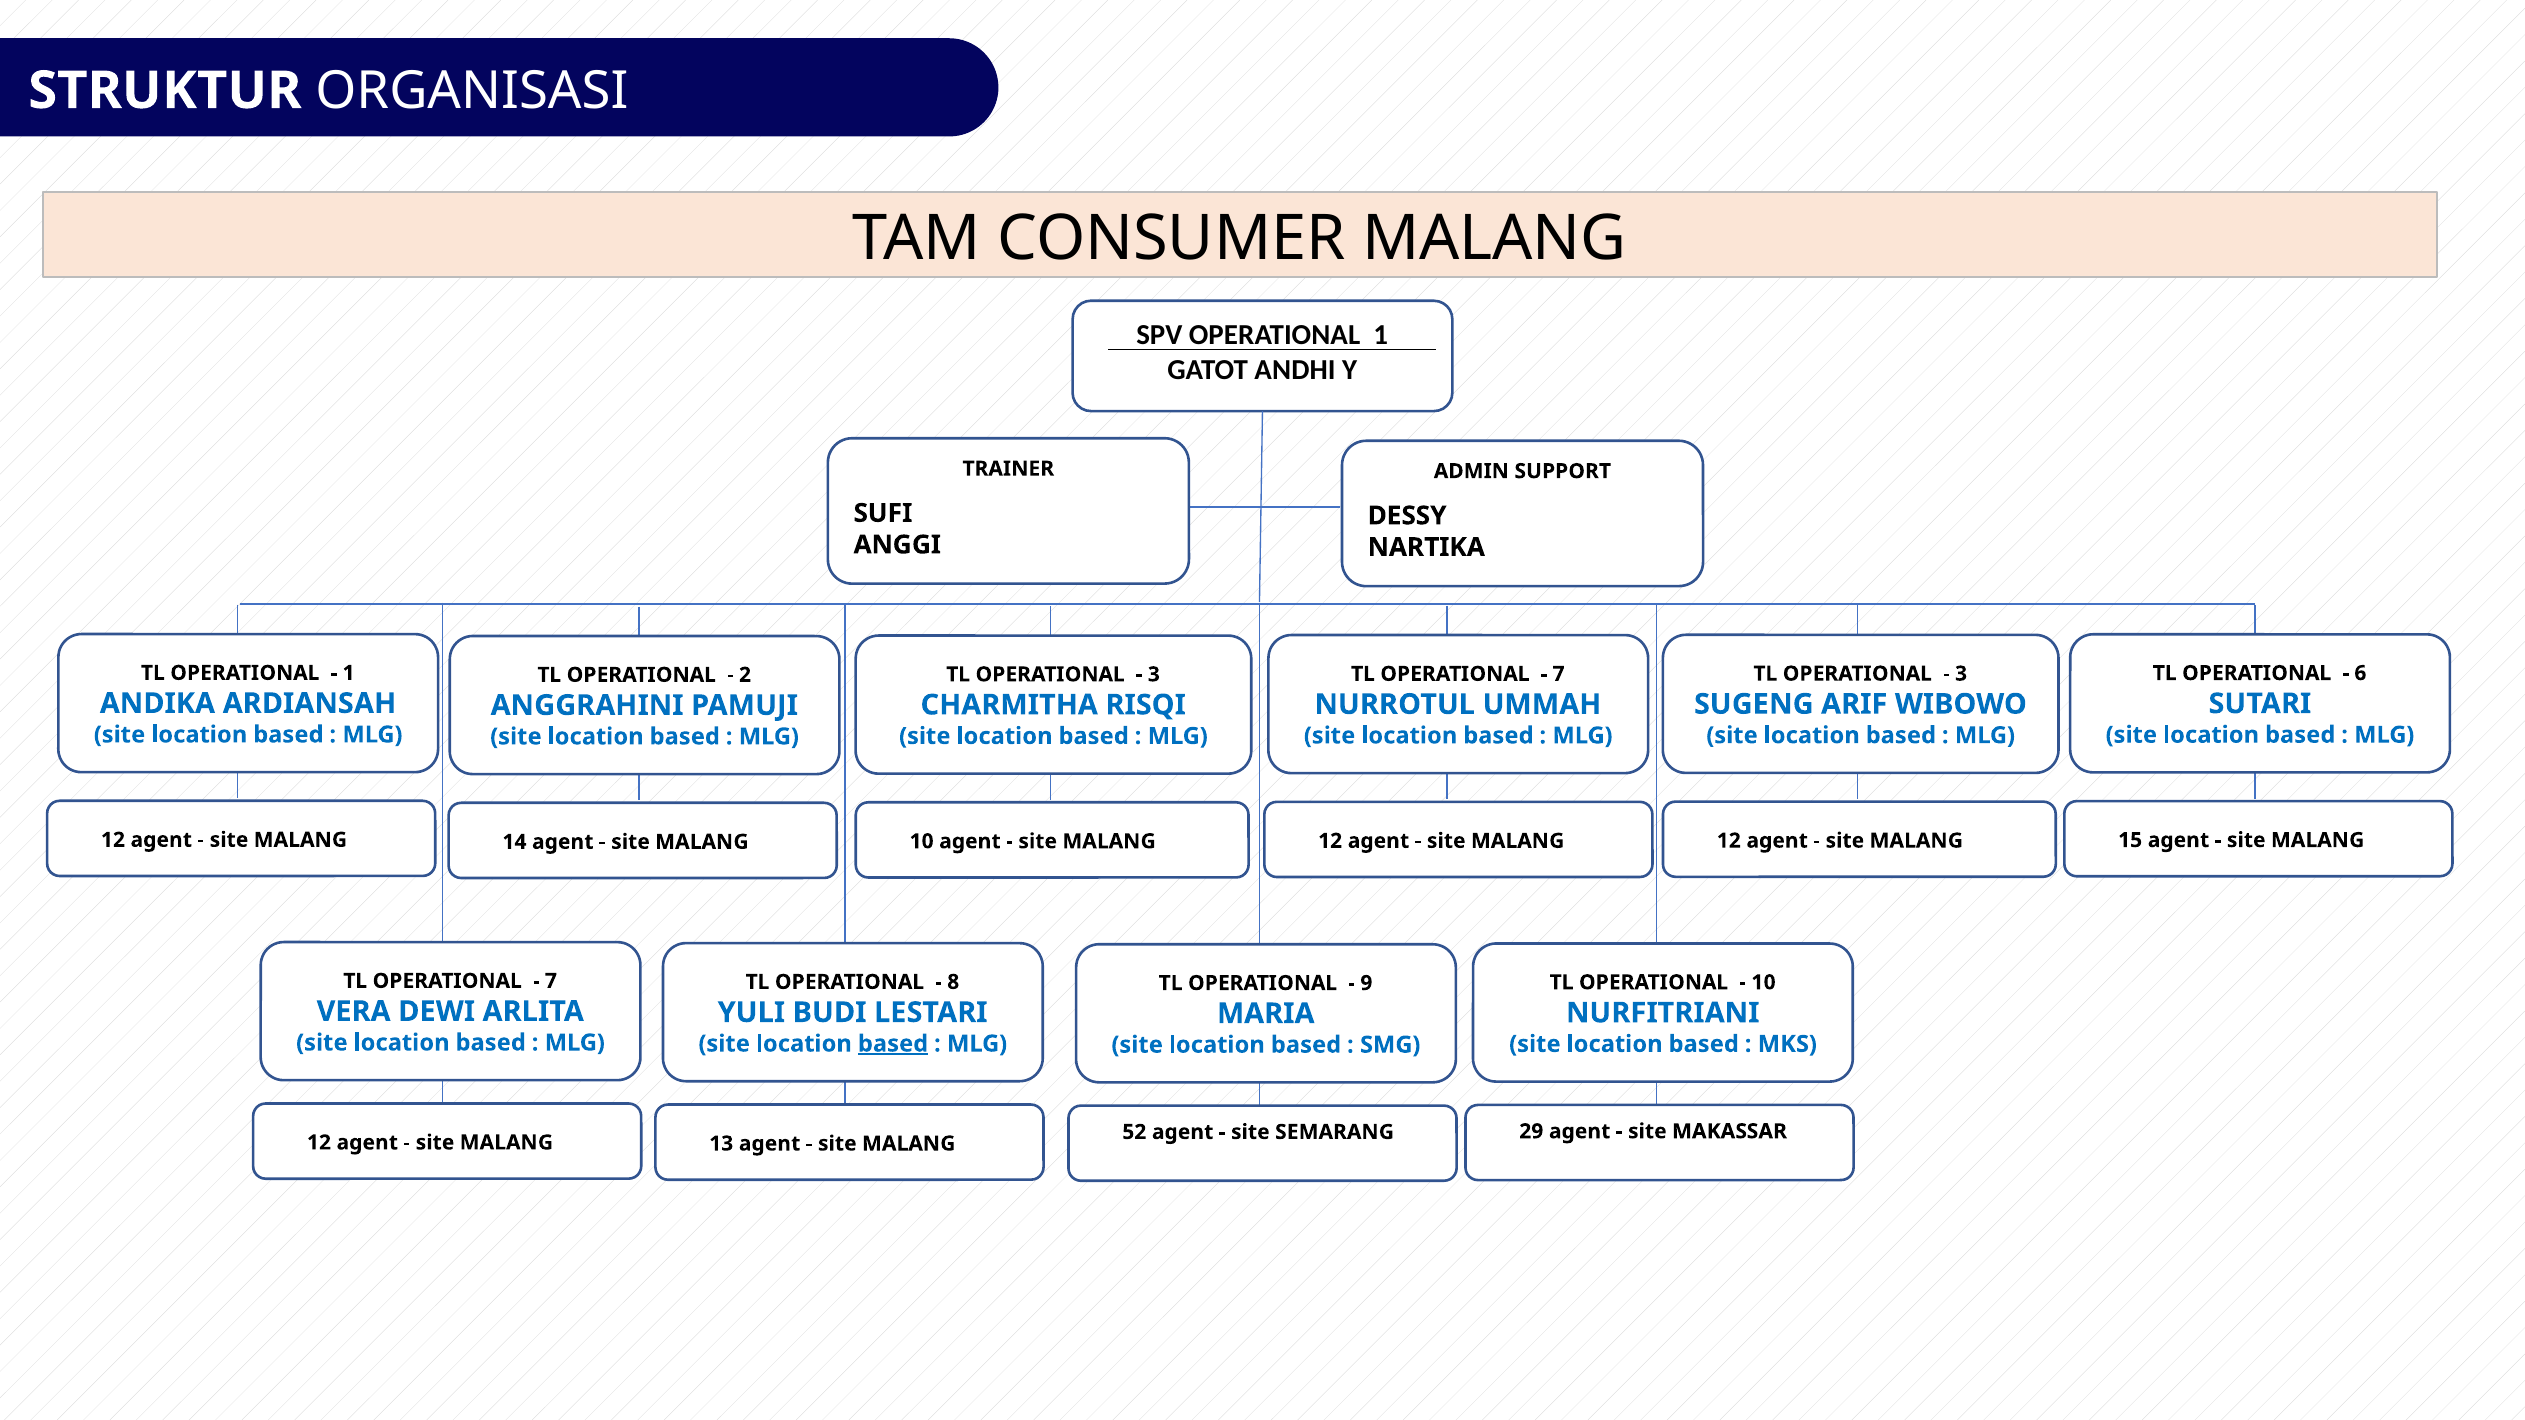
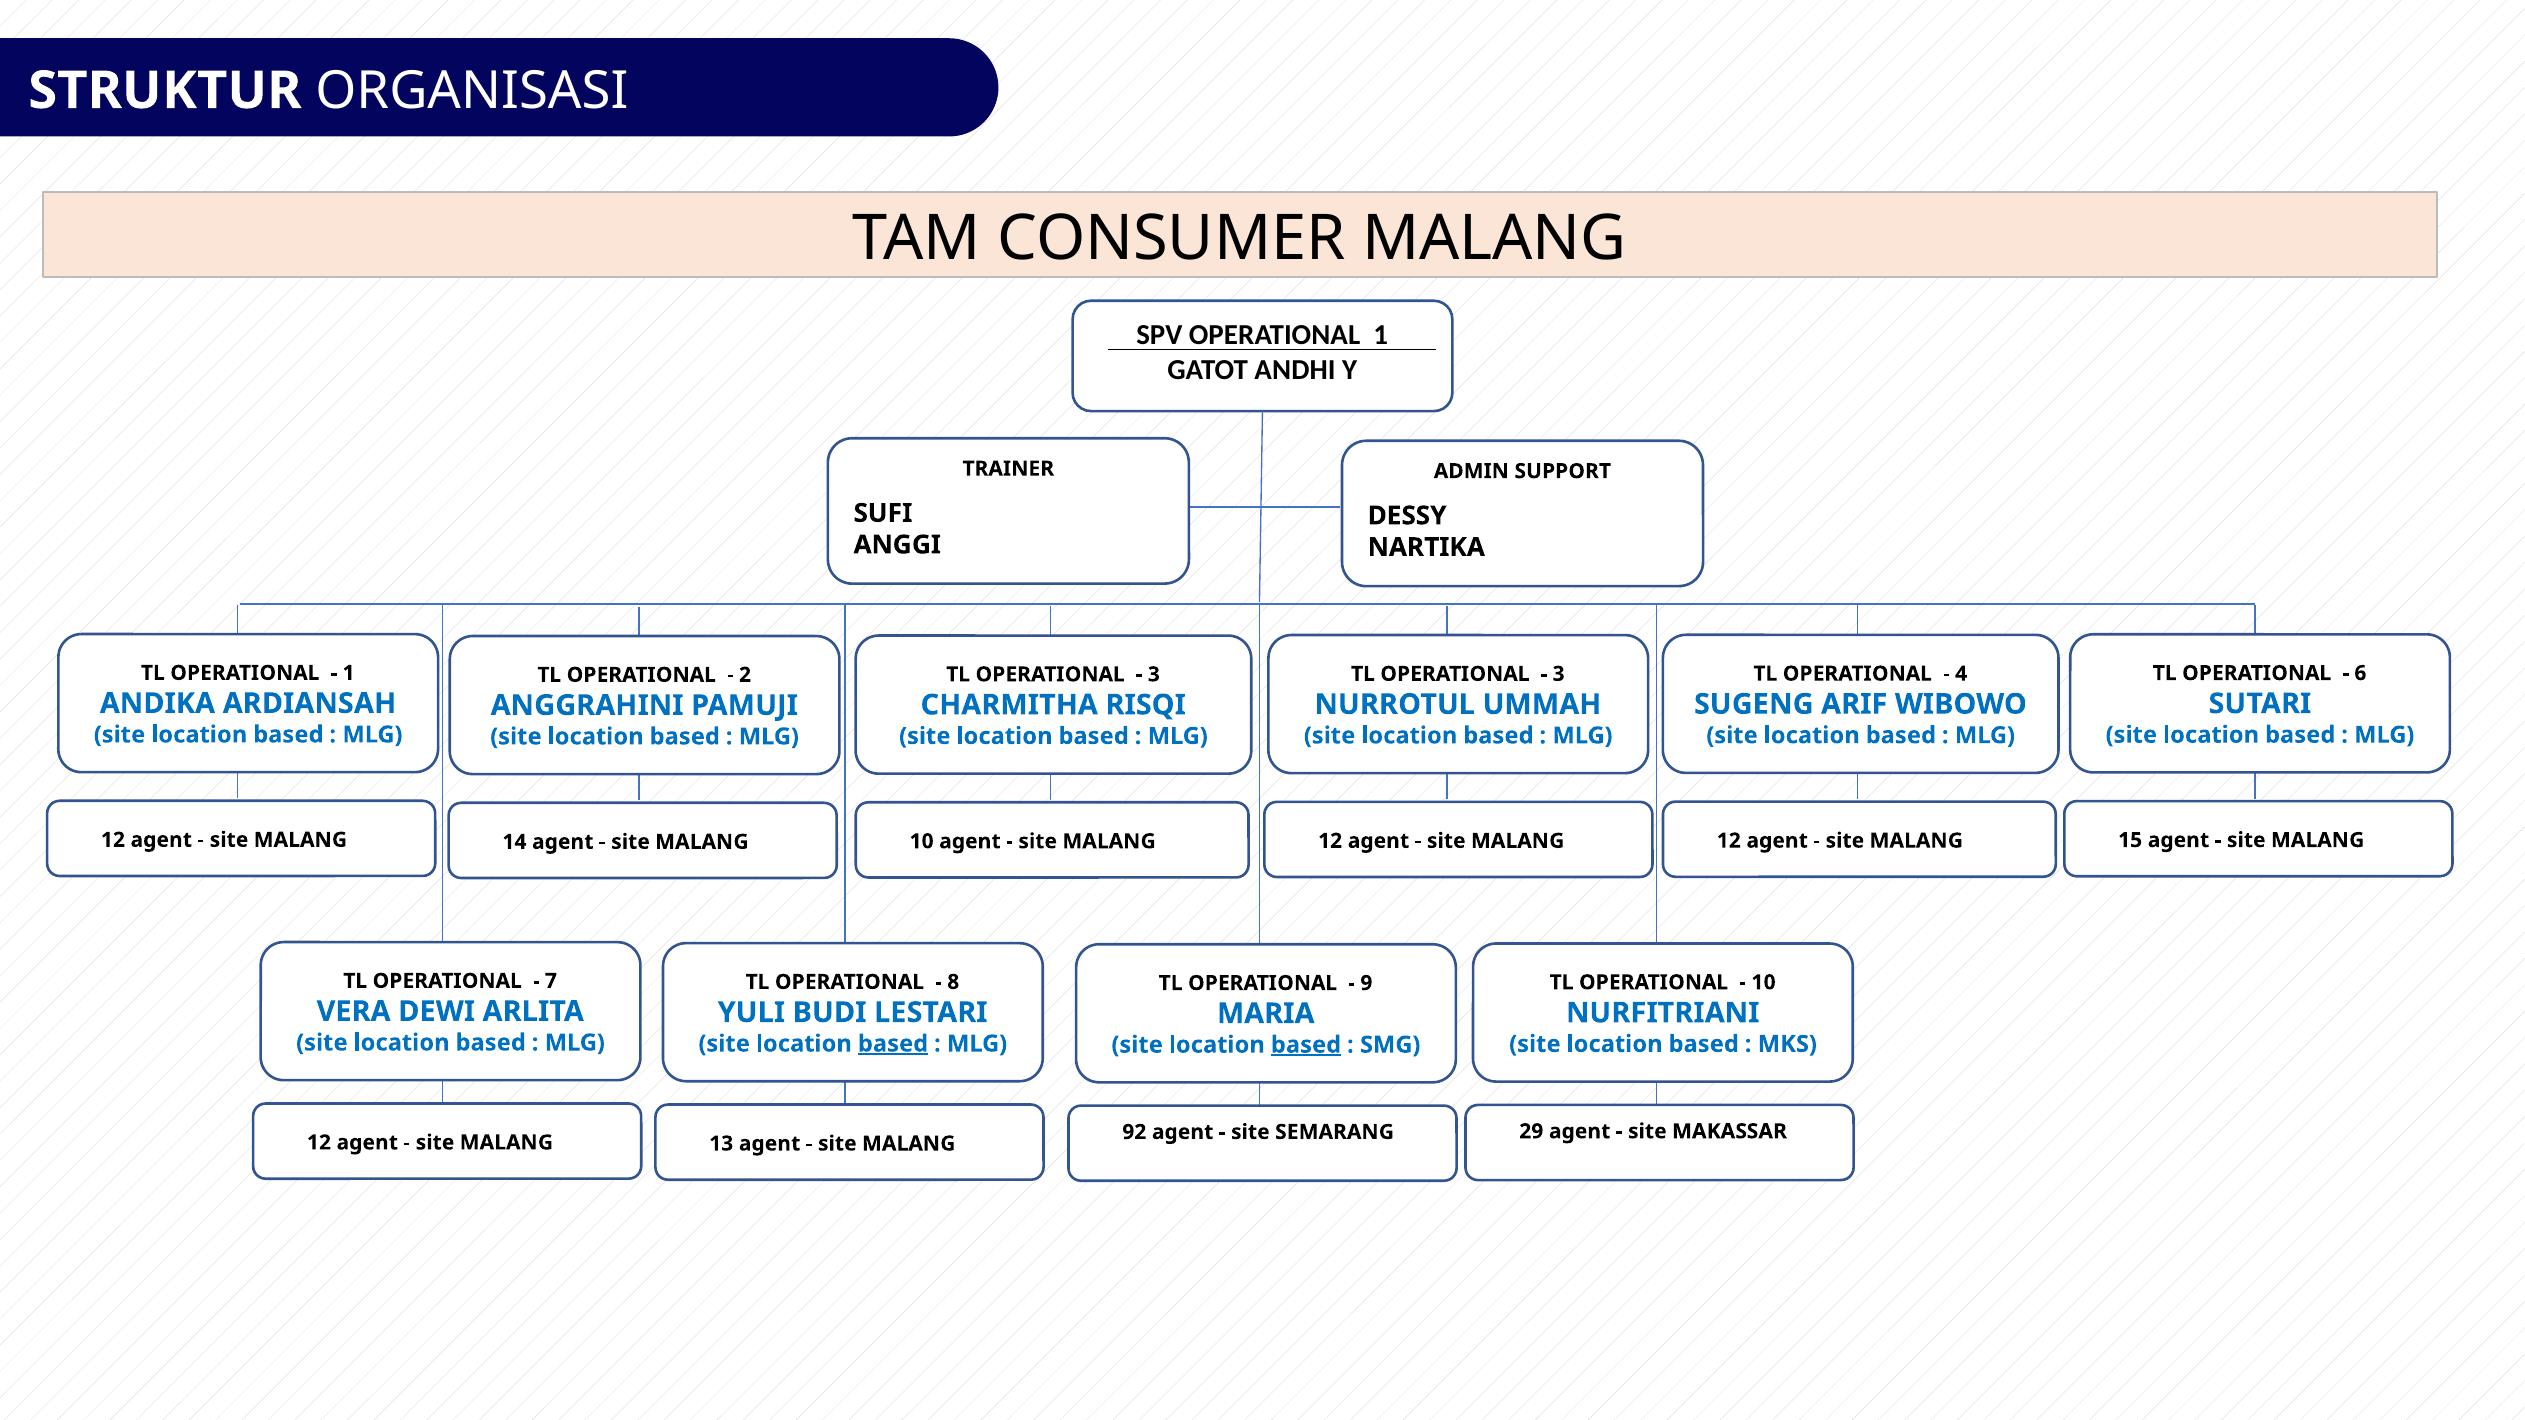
3: 3 -> 4 (1961, 674)
7: 7 -> 3 (1559, 674)
based underline: none -> present (1306, 1045)
52: 52 -> 92 (1134, 1132)
